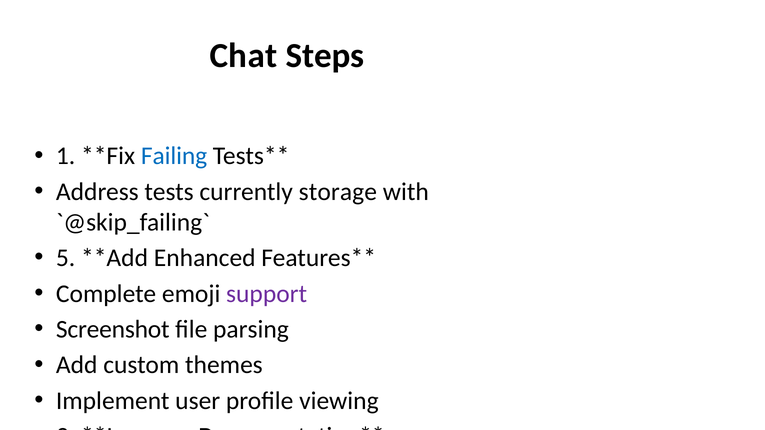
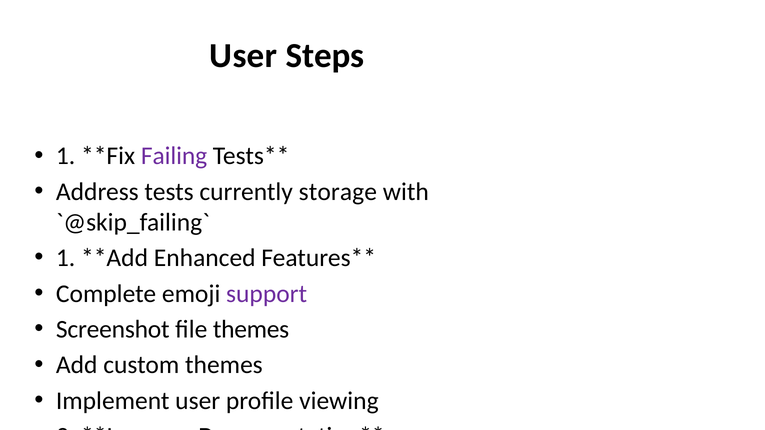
Chat: Chat -> User (243, 56)
Failing colour: blue -> purple (174, 156)
5: 5 -> 1 (66, 258)
file parsing: parsing -> themes (251, 330)
